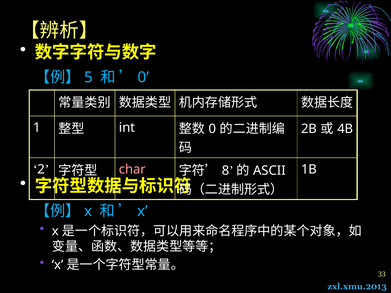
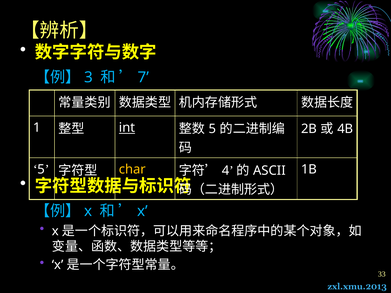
5: 5 -> 3 (88, 77)
0: 0 -> 7 (143, 77)
int underline: none -> present (127, 128)
0: 0 -> 5 (212, 129)
2: 2 -> 5 (41, 170)
char colour: pink -> yellow (132, 170)
8: 8 -> 4 (226, 171)
